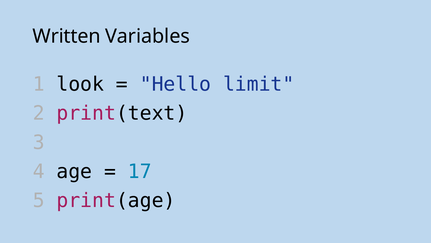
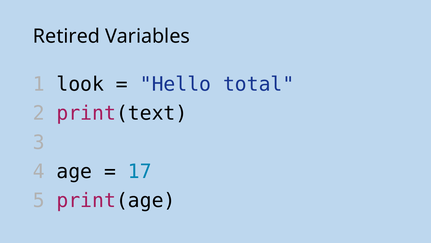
Written: Written -> Retired (67, 36)
limit: limit -> total (259, 84)
